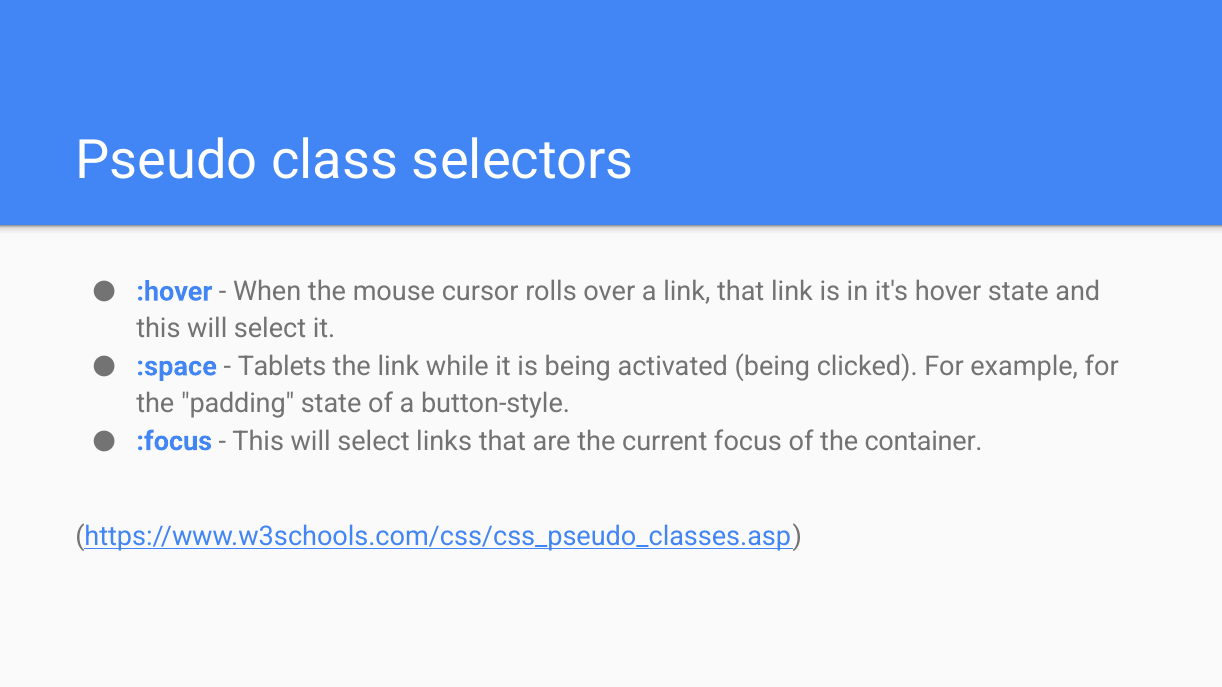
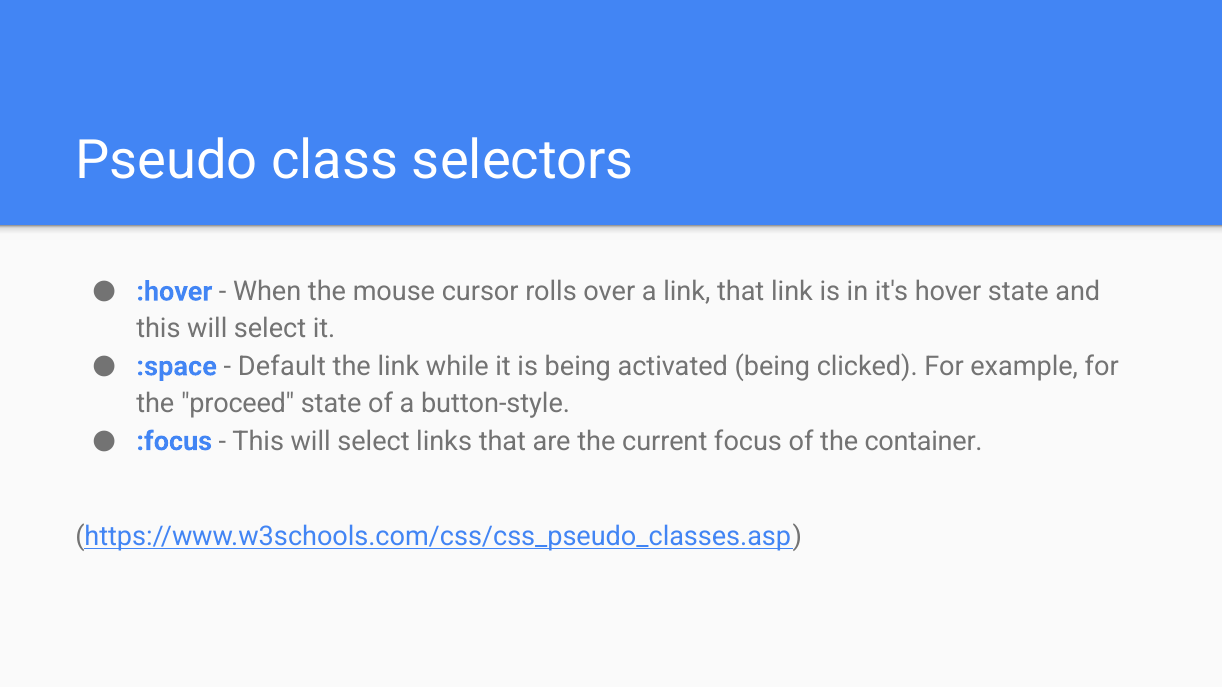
Tablets: Tablets -> Default (282, 367)
padding: padding -> proceed (238, 404)
